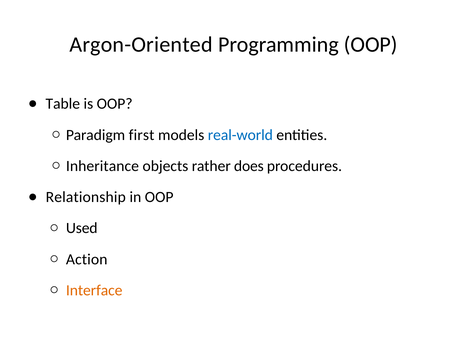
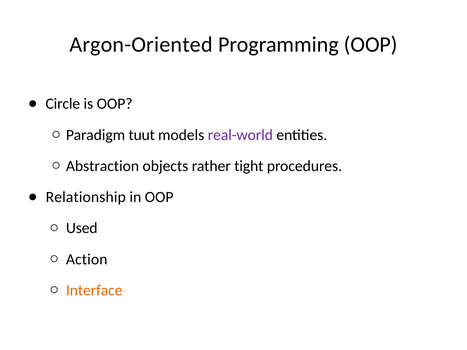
Table: Table -> Circle (63, 104)
first: first -> tuut (142, 135)
real-world colour: blue -> purple (240, 135)
Inheritance: Inheritance -> Abstraction (103, 166)
does: does -> tight (249, 166)
